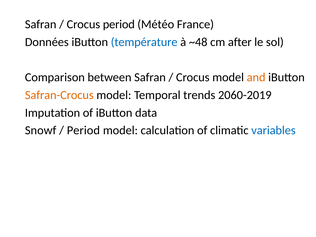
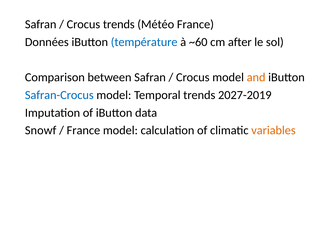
Crocus period: period -> trends (119, 24)
~48: ~48 -> ~60 (198, 42)
Safran-Crocus colour: orange -> blue (59, 95)
2060-2019: 2060-2019 -> 2027-2019 (245, 95)
Period: Period -> France (83, 130)
variables colour: blue -> orange (273, 130)
